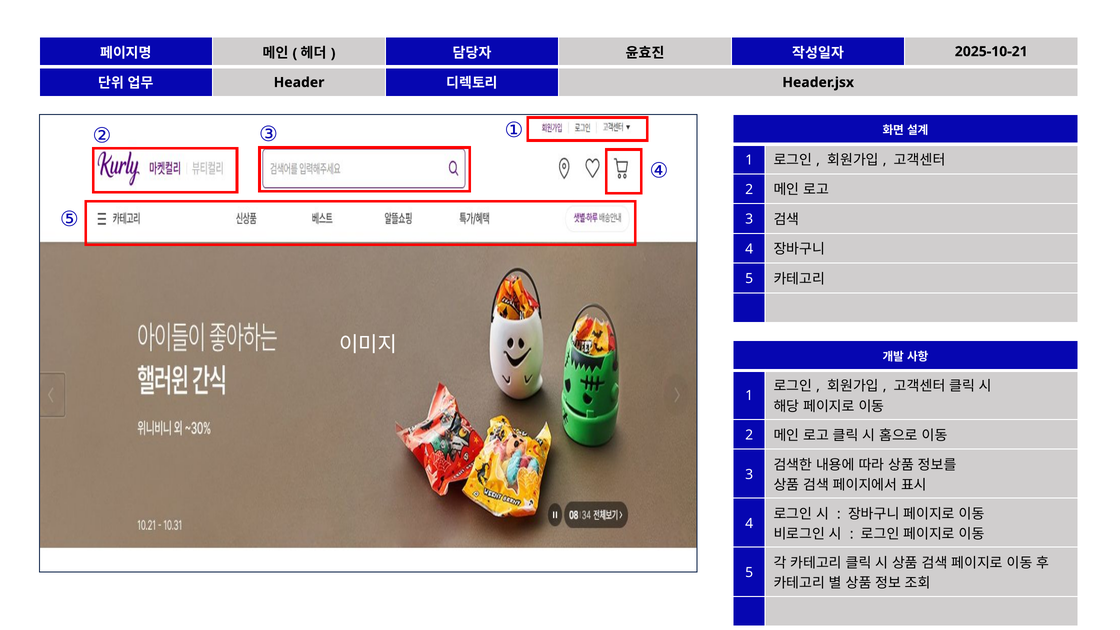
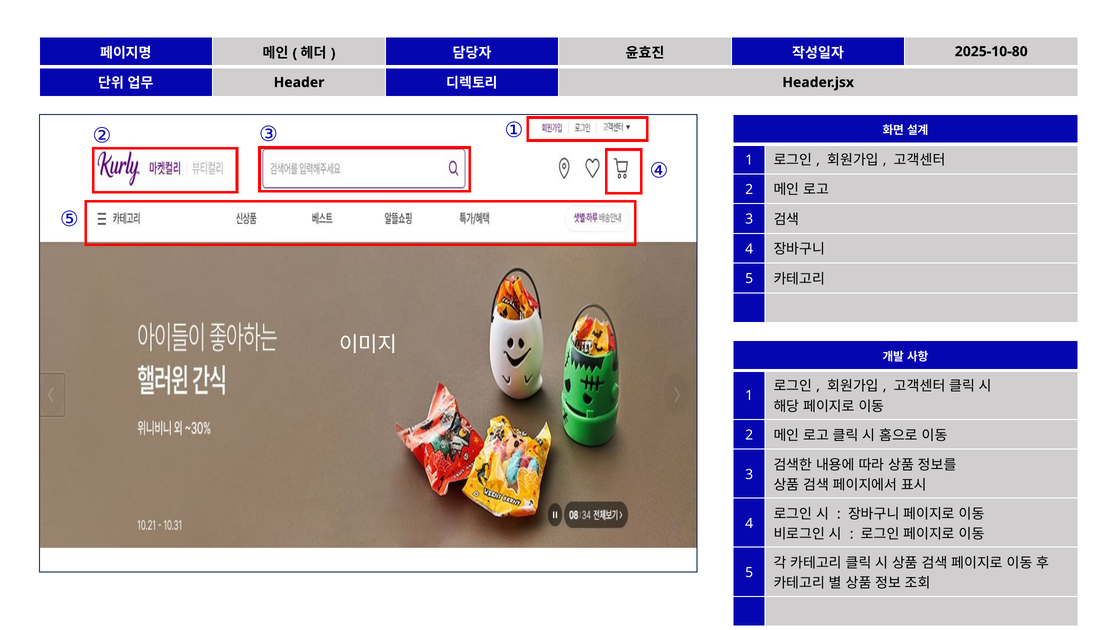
2025-10-21: 2025-10-21 -> 2025-10-80 (991, 52)
